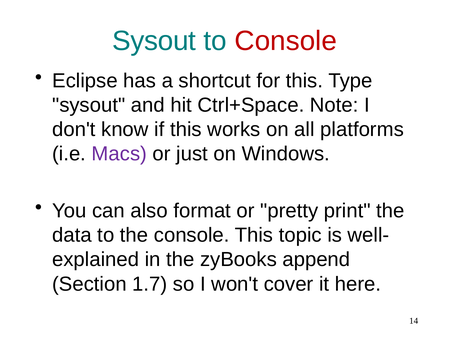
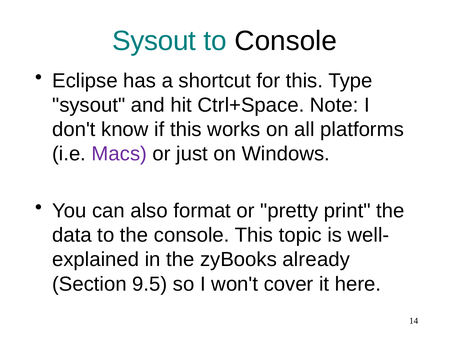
Console colour: red -> black (286, 41)
append: append -> already (316, 259)
1.7: 1.7 -> 9.5 (150, 284)
